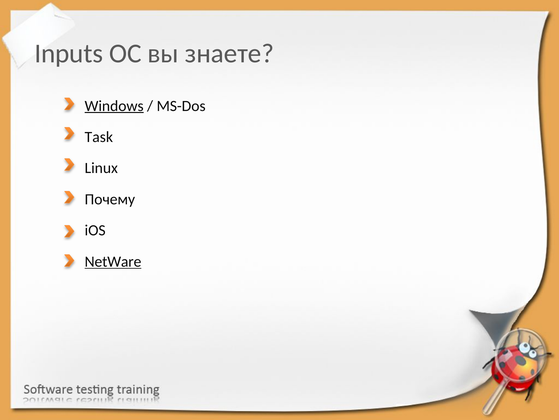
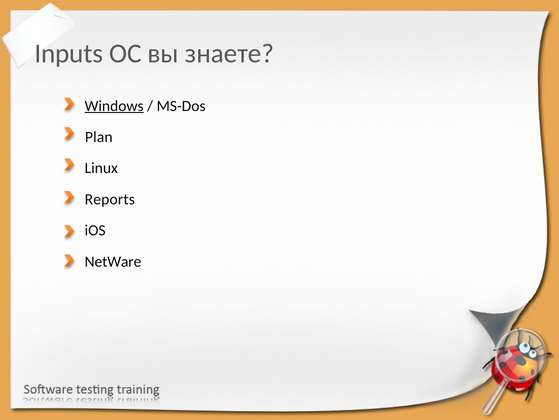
Task: Task -> Plan (99, 137)
Почему: Почему -> Reports (110, 199)
NetWare underline: present -> none (113, 261)
